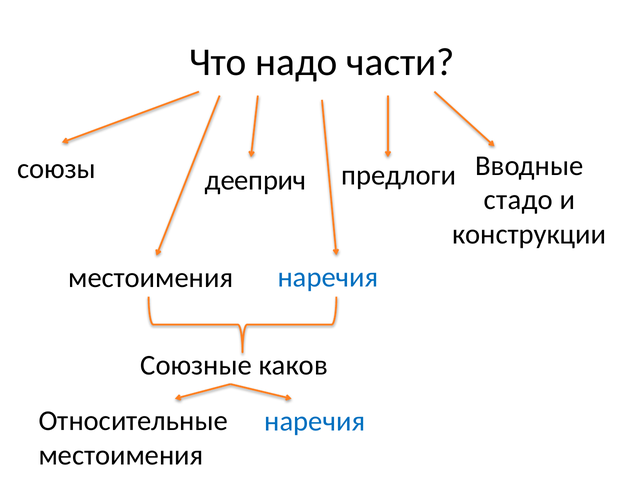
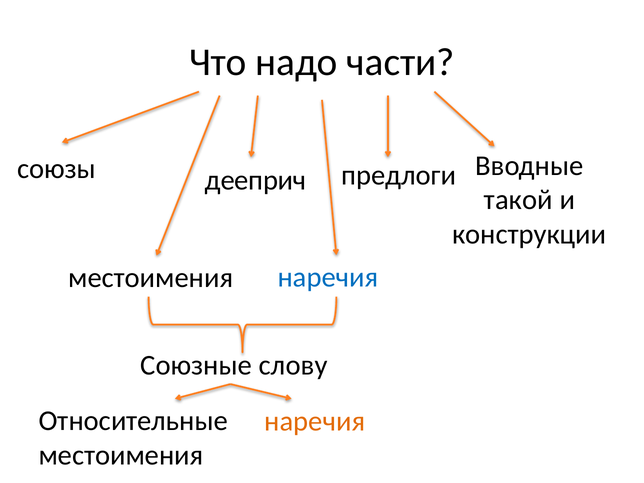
стадо: стадо -> такой (518, 200)
каков: каков -> слову (293, 365)
наречия colour: blue -> orange (315, 421)
